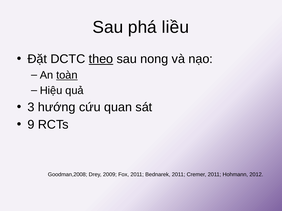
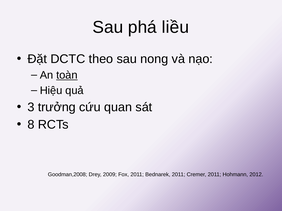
theo underline: present -> none (101, 59)
hướng: hướng -> trưởng (57, 107)
9: 9 -> 8 (31, 125)
